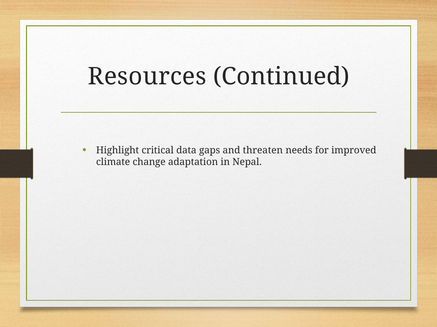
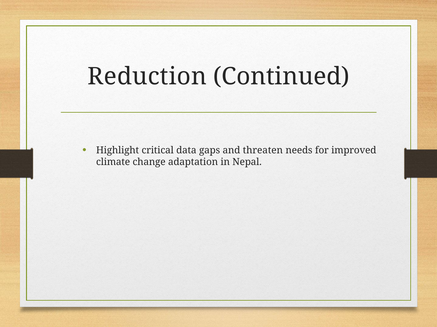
Resources: Resources -> Reduction (147, 77)
